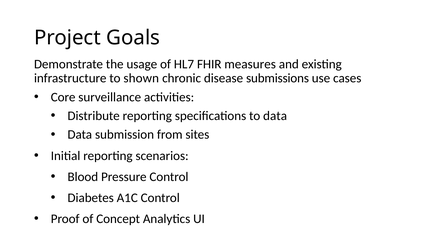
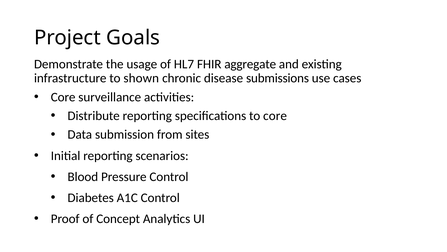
measures: measures -> aggregate (250, 64)
to data: data -> core (275, 116)
